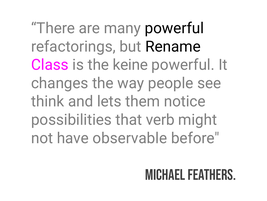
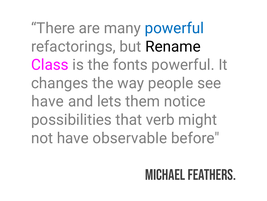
powerful colour: black -> blue (174, 28)
keine: keine -> fonts (130, 65)
think: think -> have (48, 101)
